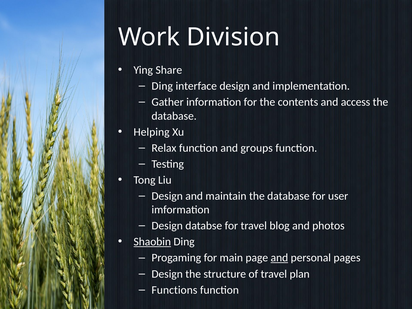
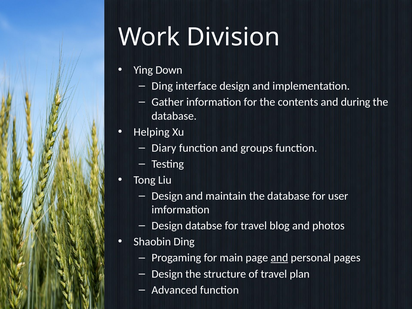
Share: Share -> Down (169, 70)
access: access -> during (356, 102)
Relax: Relax -> Diary (164, 148)
Shaobin underline: present -> none (152, 242)
Functions: Functions -> Advanced (175, 290)
